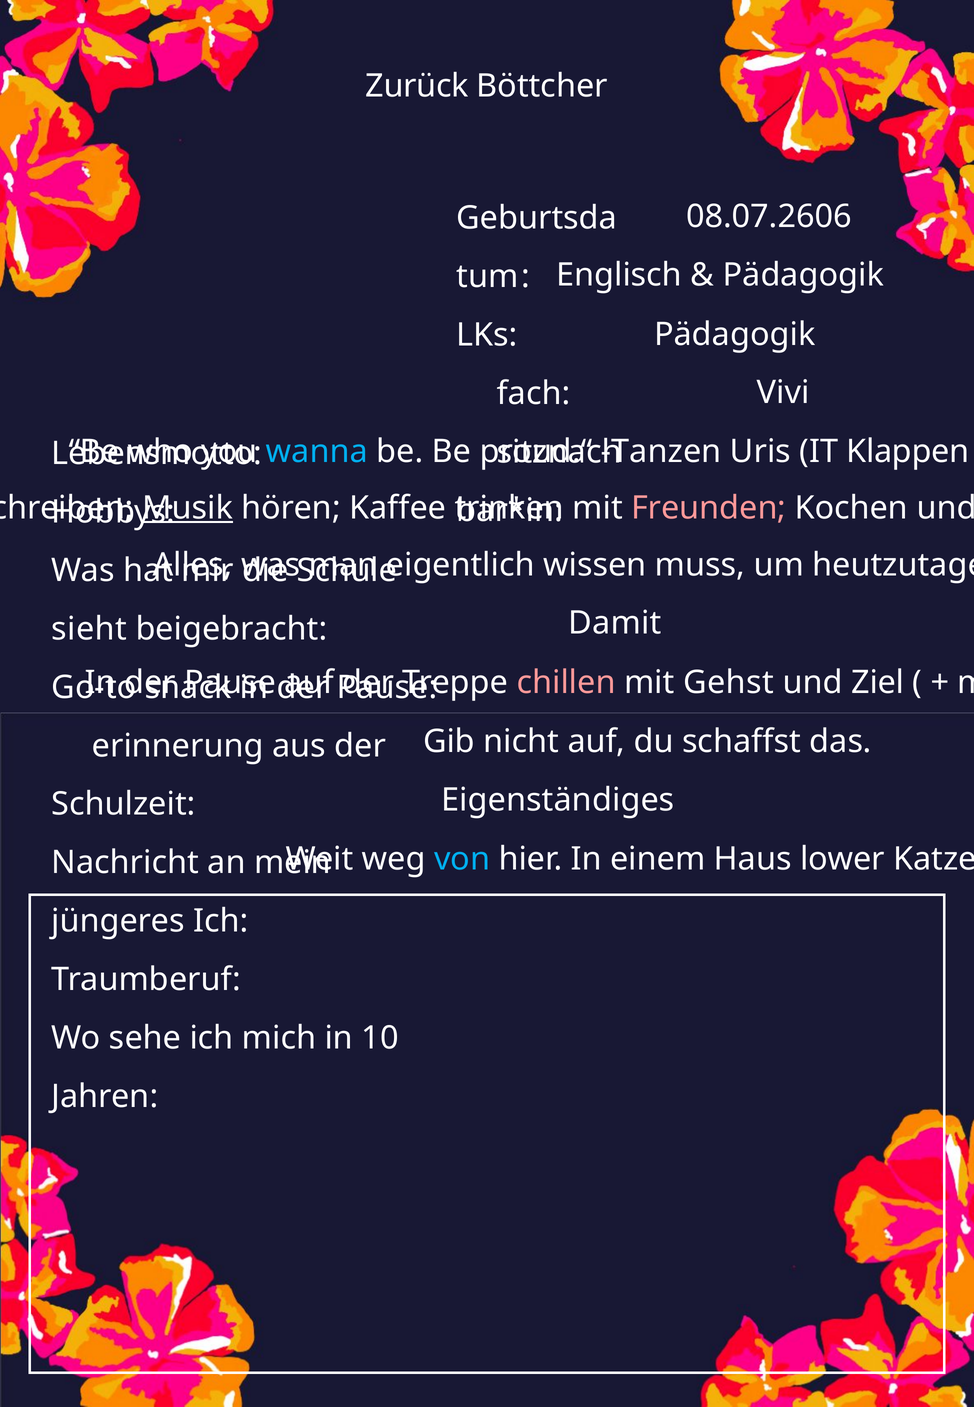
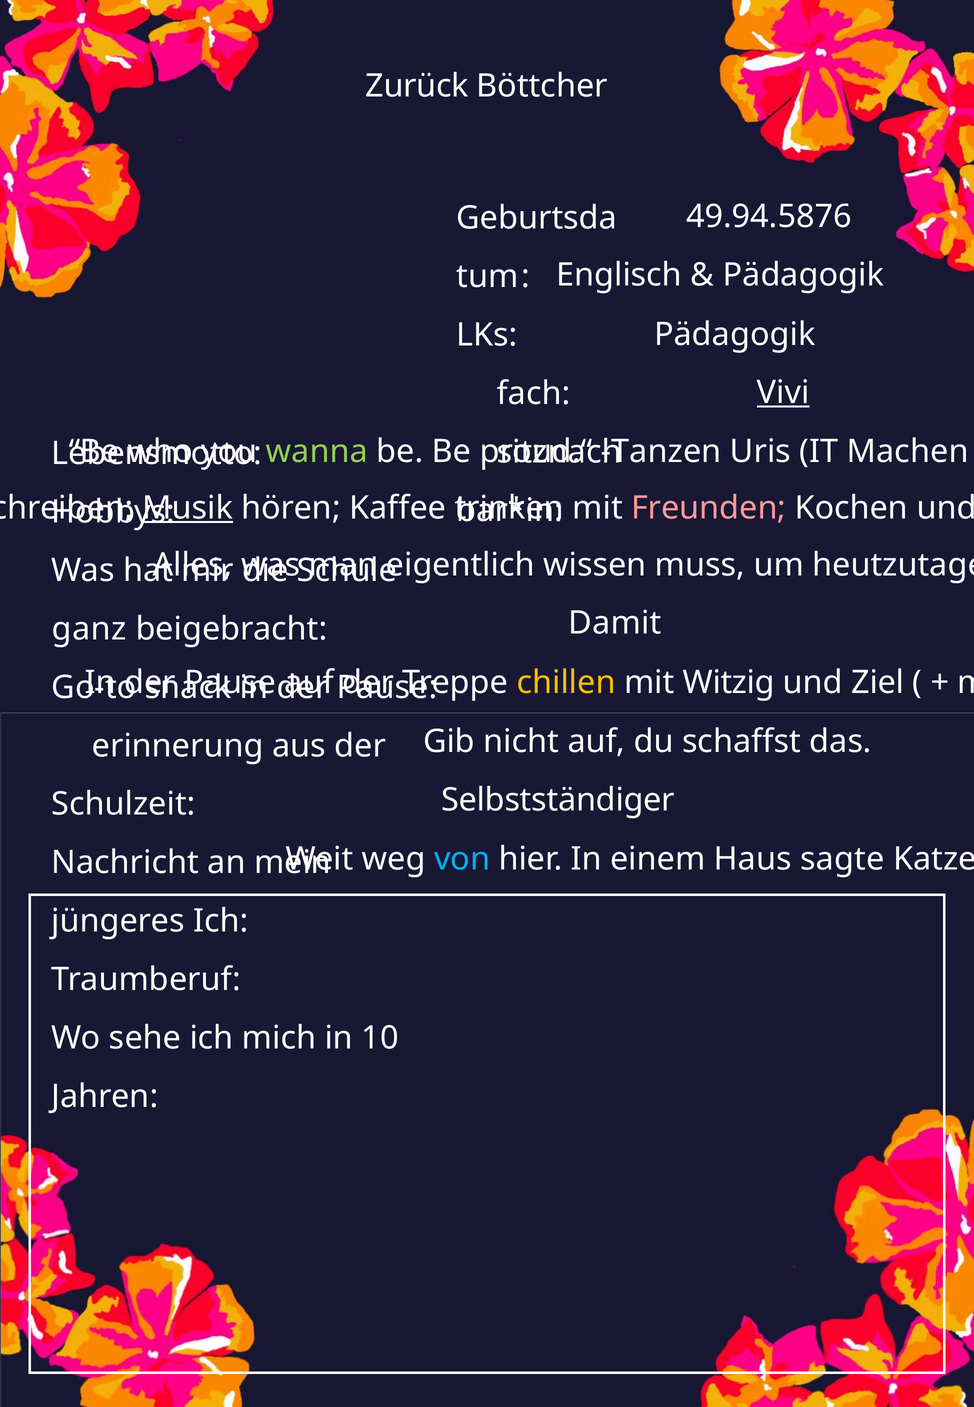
08.07.2606: 08.07.2606 -> 49.94.5876 (769, 216)
Vivi underline: none -> present (783, 392)
wanna colour: light blue -> light green (317, 451)
Klappen: Klappen -> Machen (908, 451)
sieht: sieht -> ganz (89, 629)
chillen colour: pink -> yellow (566, 682)
Gehst: Gehst -> Witzig (729, 682)
Eigenständiges: Eigenständiges -> Selbstständiger (558, 800)
lower: lower -> sagte (842, 859)
